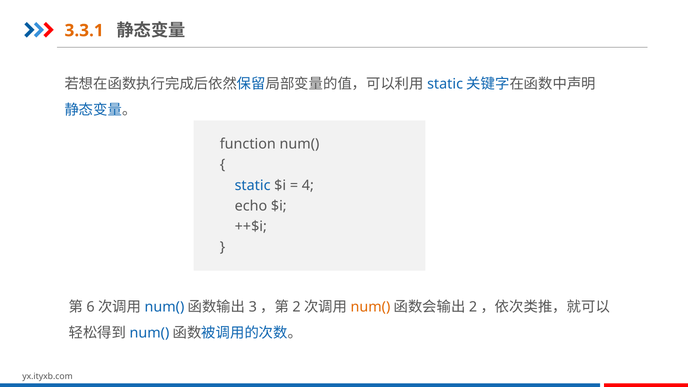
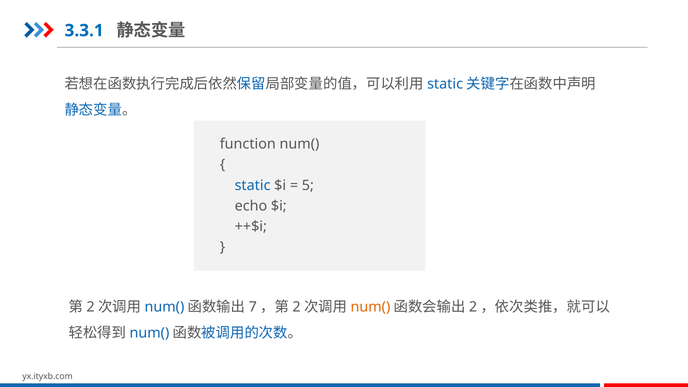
3.3.1 colour: orange -> blue (84, 31)
4: 4 -> 5 (308, 185)
6: 6 -> 2 (91, 307)
3: 3 -> 7 (253, 307)
